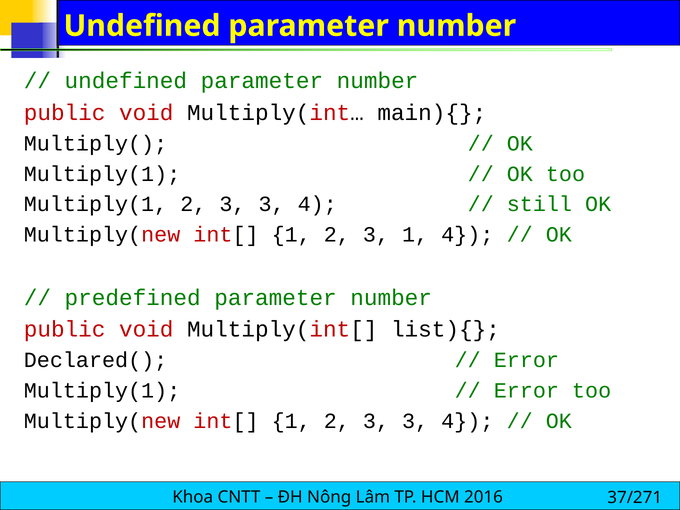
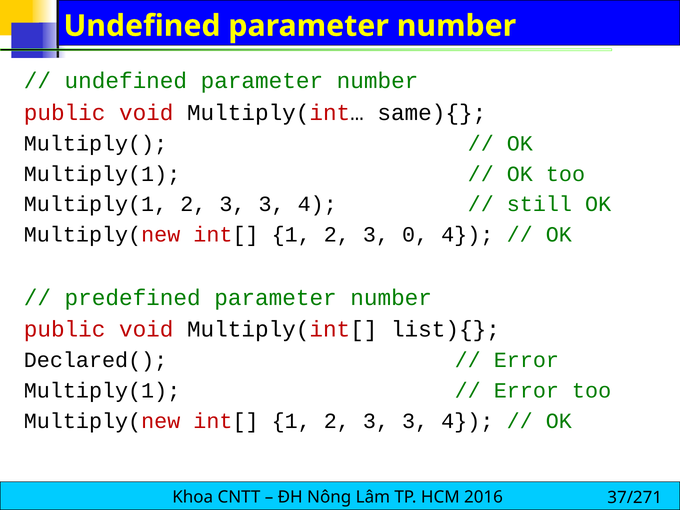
main){: main){ -> same){ (432, 113)
3 1: 1 -> 0 (415, 235)
